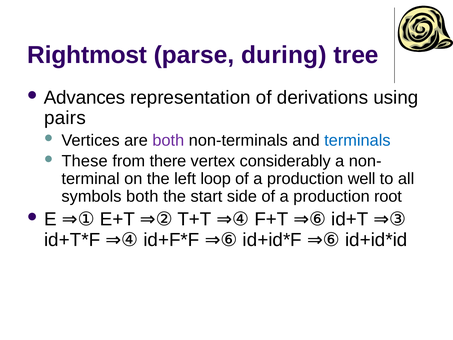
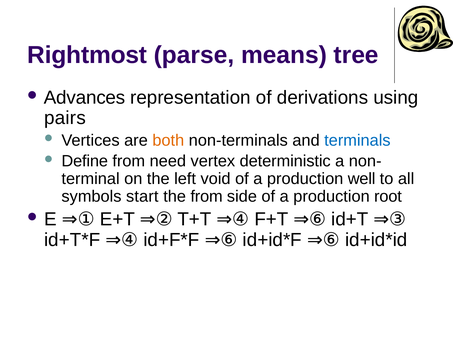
during: during -> means (284, 55)
both colour: purple -> orange (168, 140)
These: These -> Define (85, 161)
there: there -> need (168, 161)
considerably: considerably -> deterministic (285, 161)
loop: loop -> void (216, 179)
symbols both: both -> start (142, 196)
the start: start -> from (207, 196)
